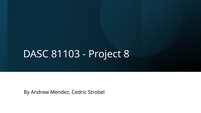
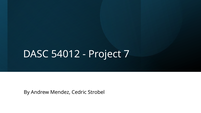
81103: 81103 -> 54012 (66, 54)
8: 8 -> 7 (127, 54)
